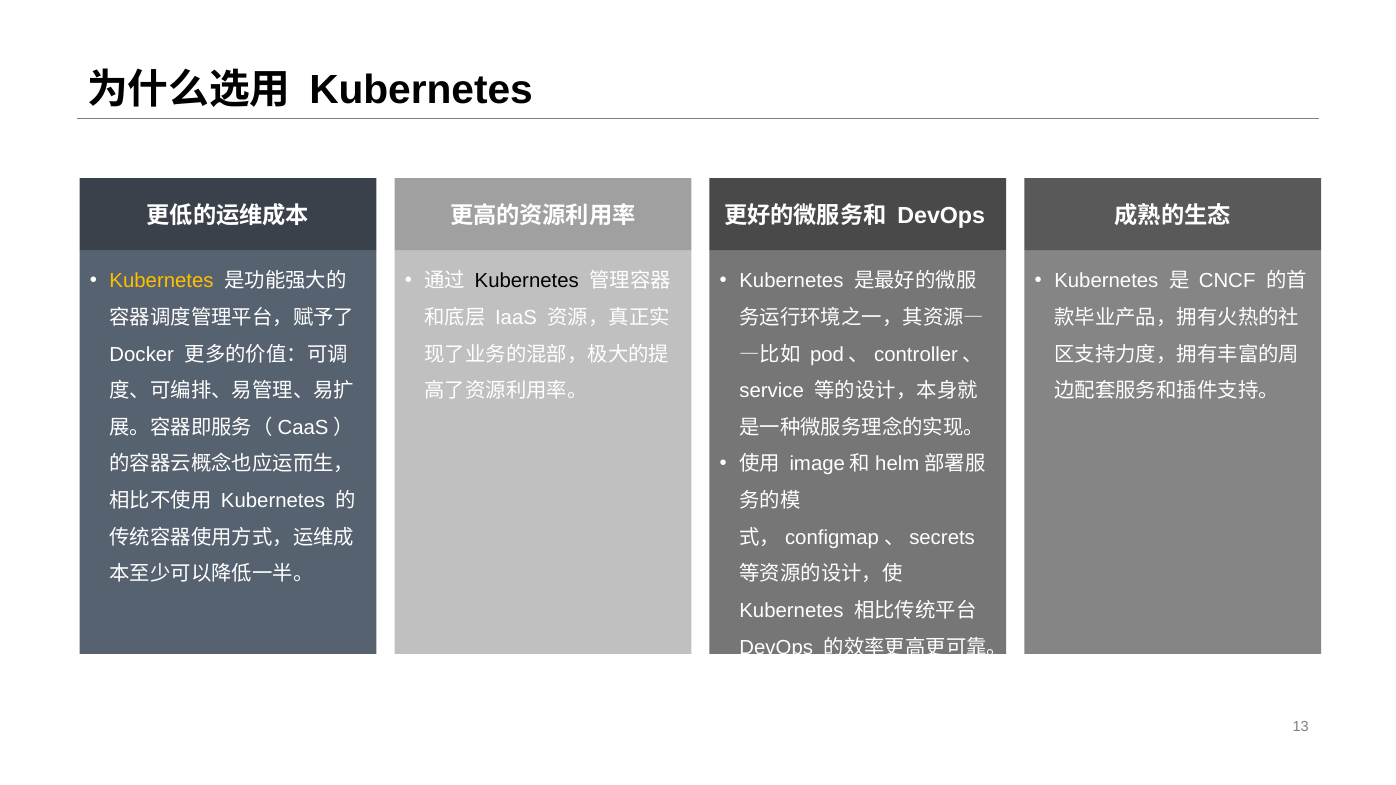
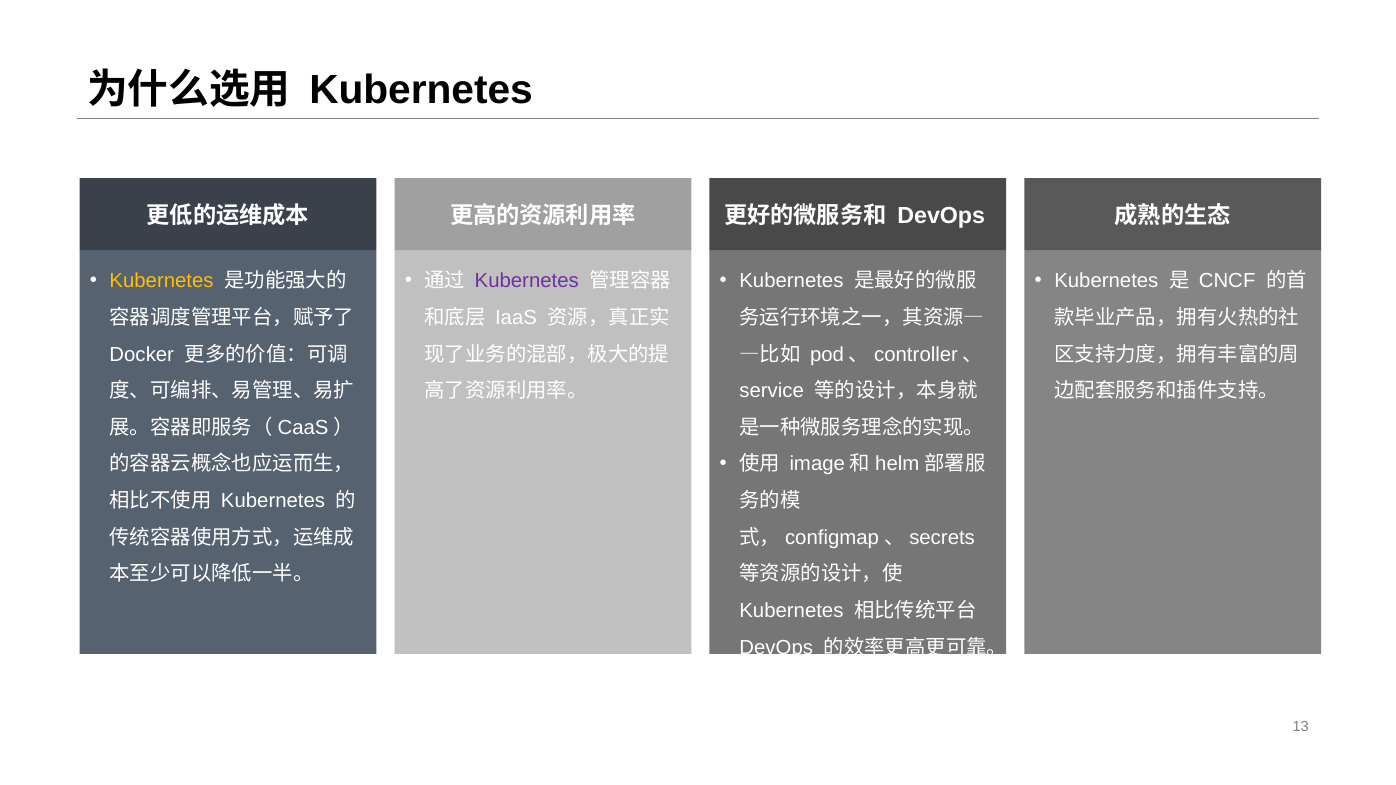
Kubernetes colour: black -> purple (527, 281)
